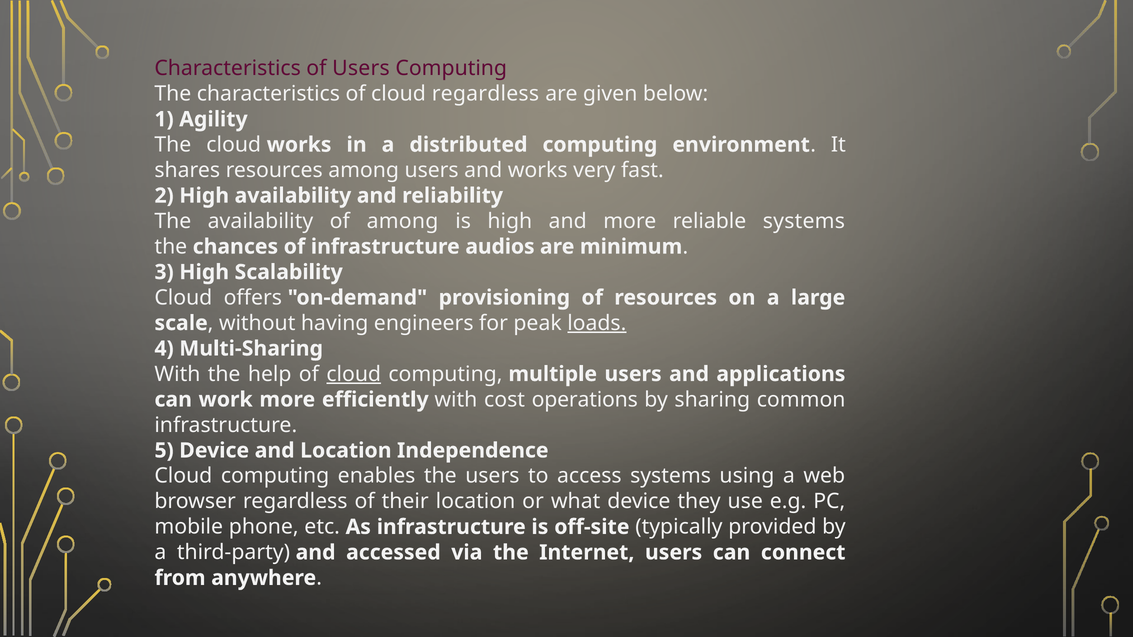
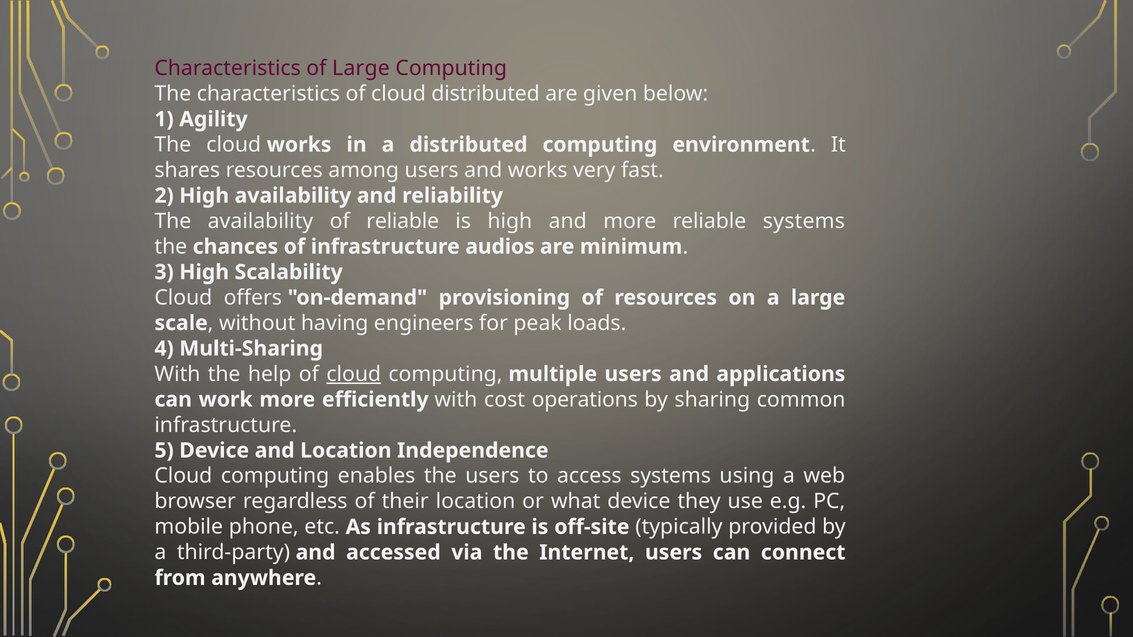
of Users: Users -> Large (361, 68)
cloud regardless: regardless -> distributed (486, 94)
of among: among -> reliable (403, 221)
loads underline: present -> none (597, 323)
